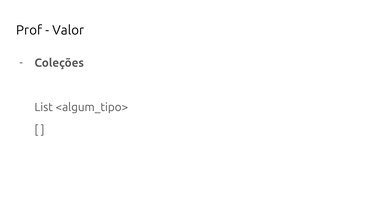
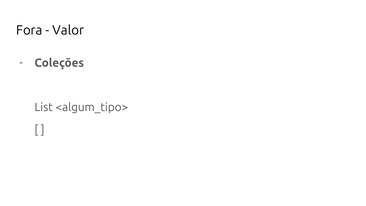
Prof: Prof -> Fora (29, 30)
